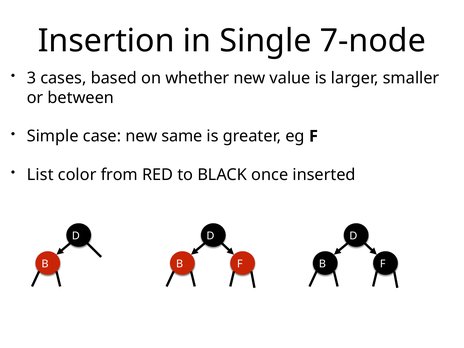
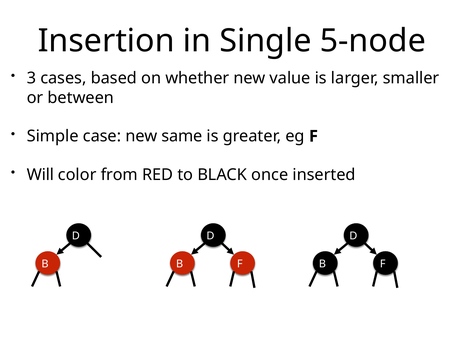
7-node: 7-node -> 5-node (373, 41)
List: List -> Will (40, 175)
